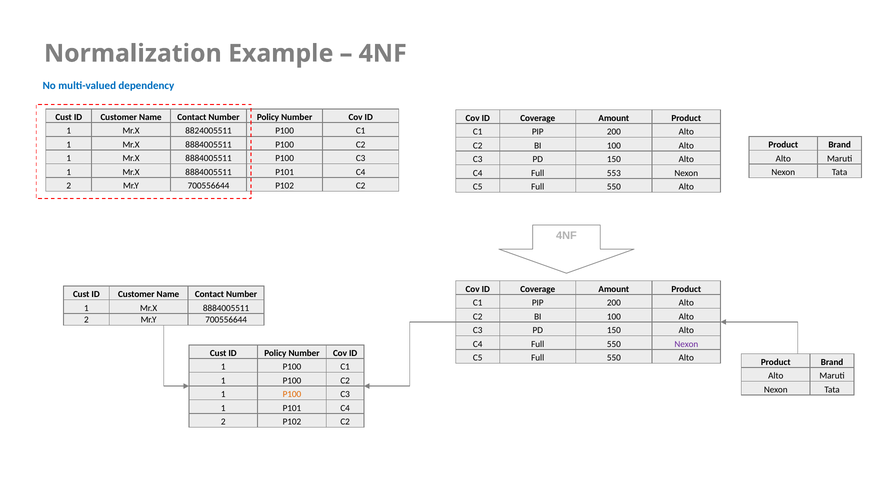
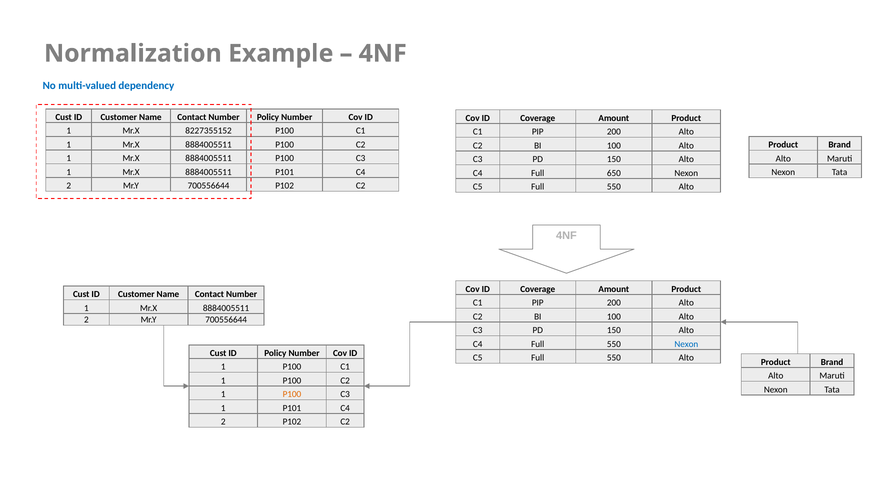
8824005511: 8824005511 -> 8227355152 (209, 131)
553: 553 -> 650 (614, 173)
Nexon colour: purple -> blue (686, 344)
